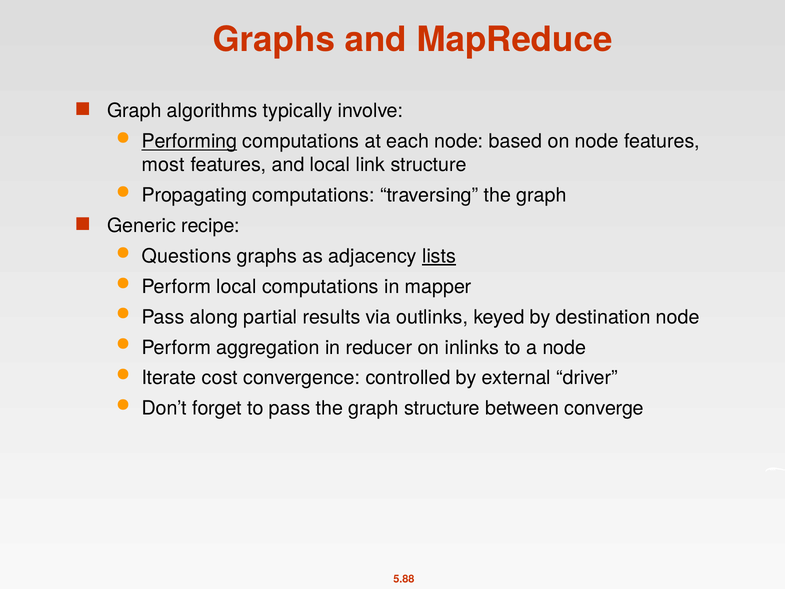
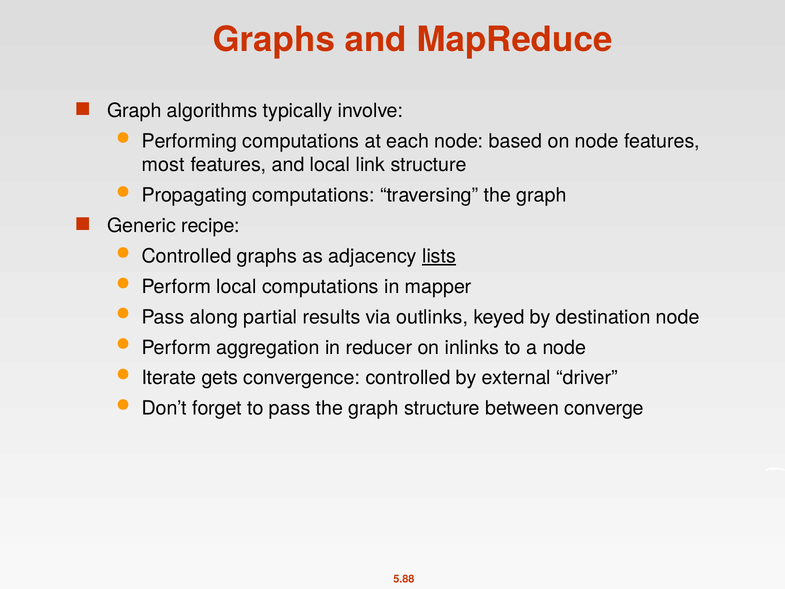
Performing underline: present -> none (189, 141)
Questions: Questions -> Controlled (187, 256)
cost: cost -> gets (220, 378)
